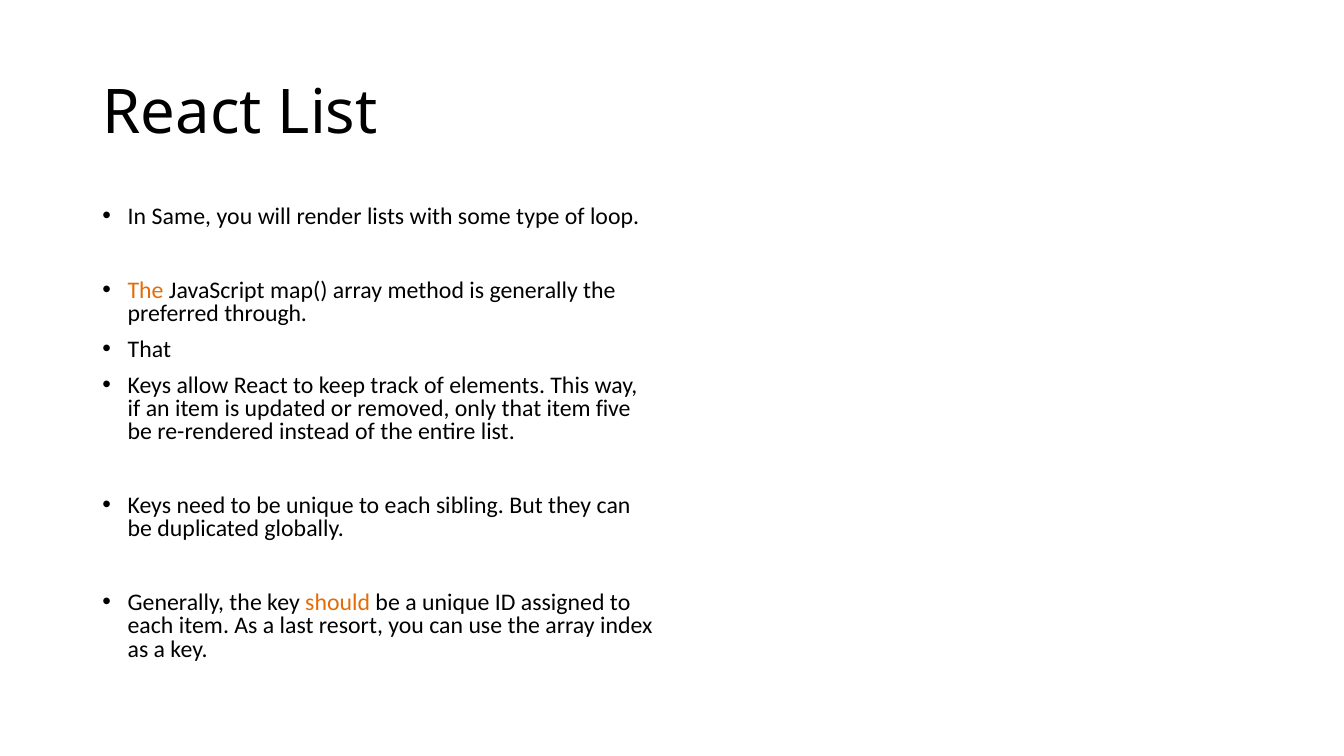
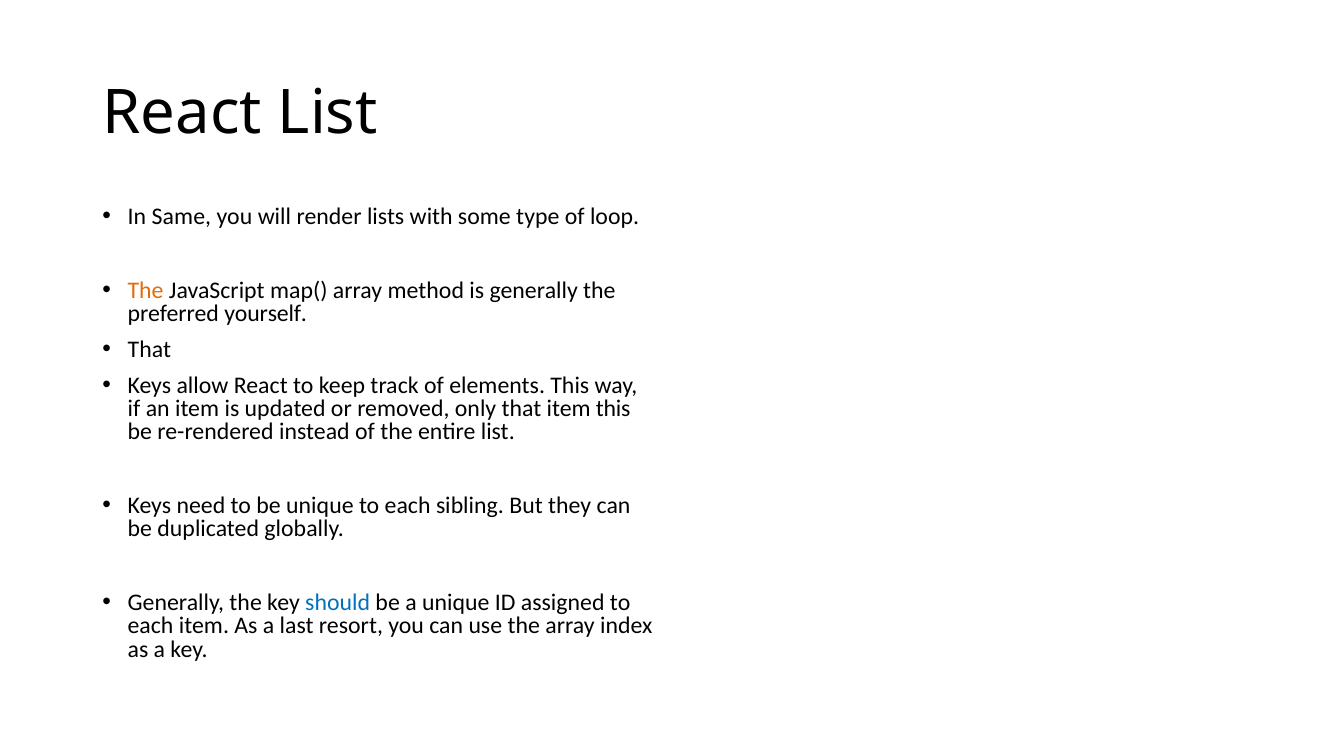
through: through -> yourself (266, 314)
item five: five -> this (613, 409)
should colour: orange -> blue (338, 603)
